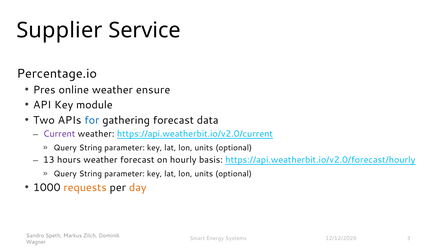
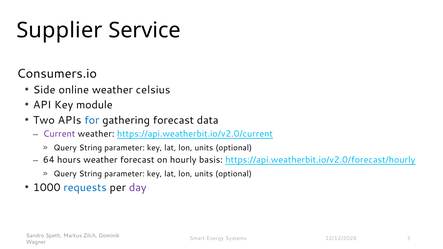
Percentage.io: Percentage.io -> Consumers.io (57, 74)
Pres: Pres -> Side (44, 90)
ensure: ensure -> celsius (153, 90)
13: 13 -> 64 (49, 160)
requests colour: orange -> blue (85, 188)
day colour: orange -> purple (138, 188)
